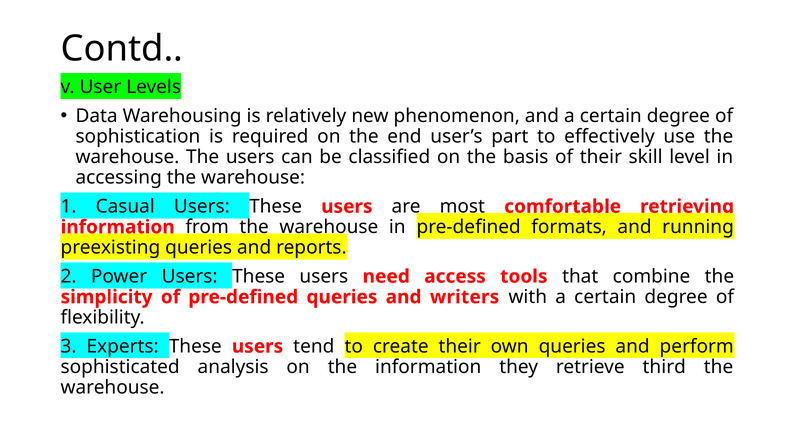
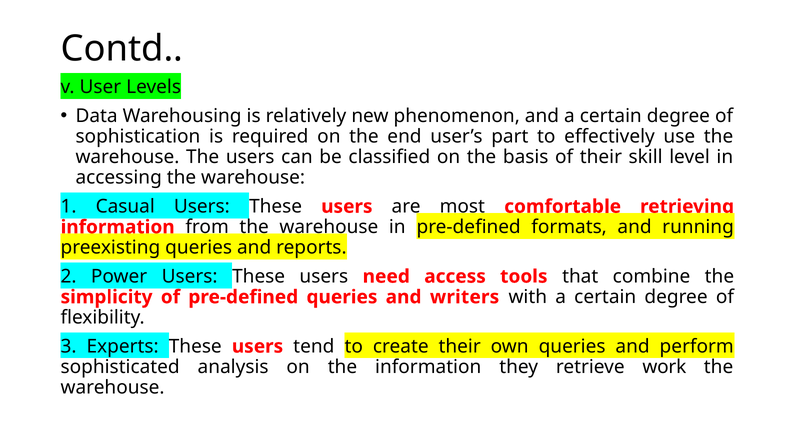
third: third -> work (664, 367)
